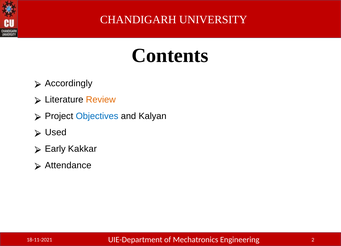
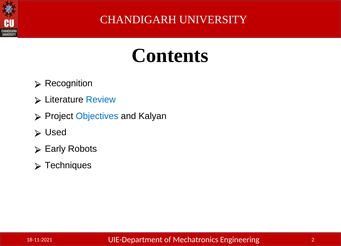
Accordingly: Accordingly -> Recognition (69, 83)
Review colour: orange -> blue (101, 100)
Kakkar: Kakkar -> Robots (82, 149)
Attendance: Attendance -> Techniques (68, 165)
